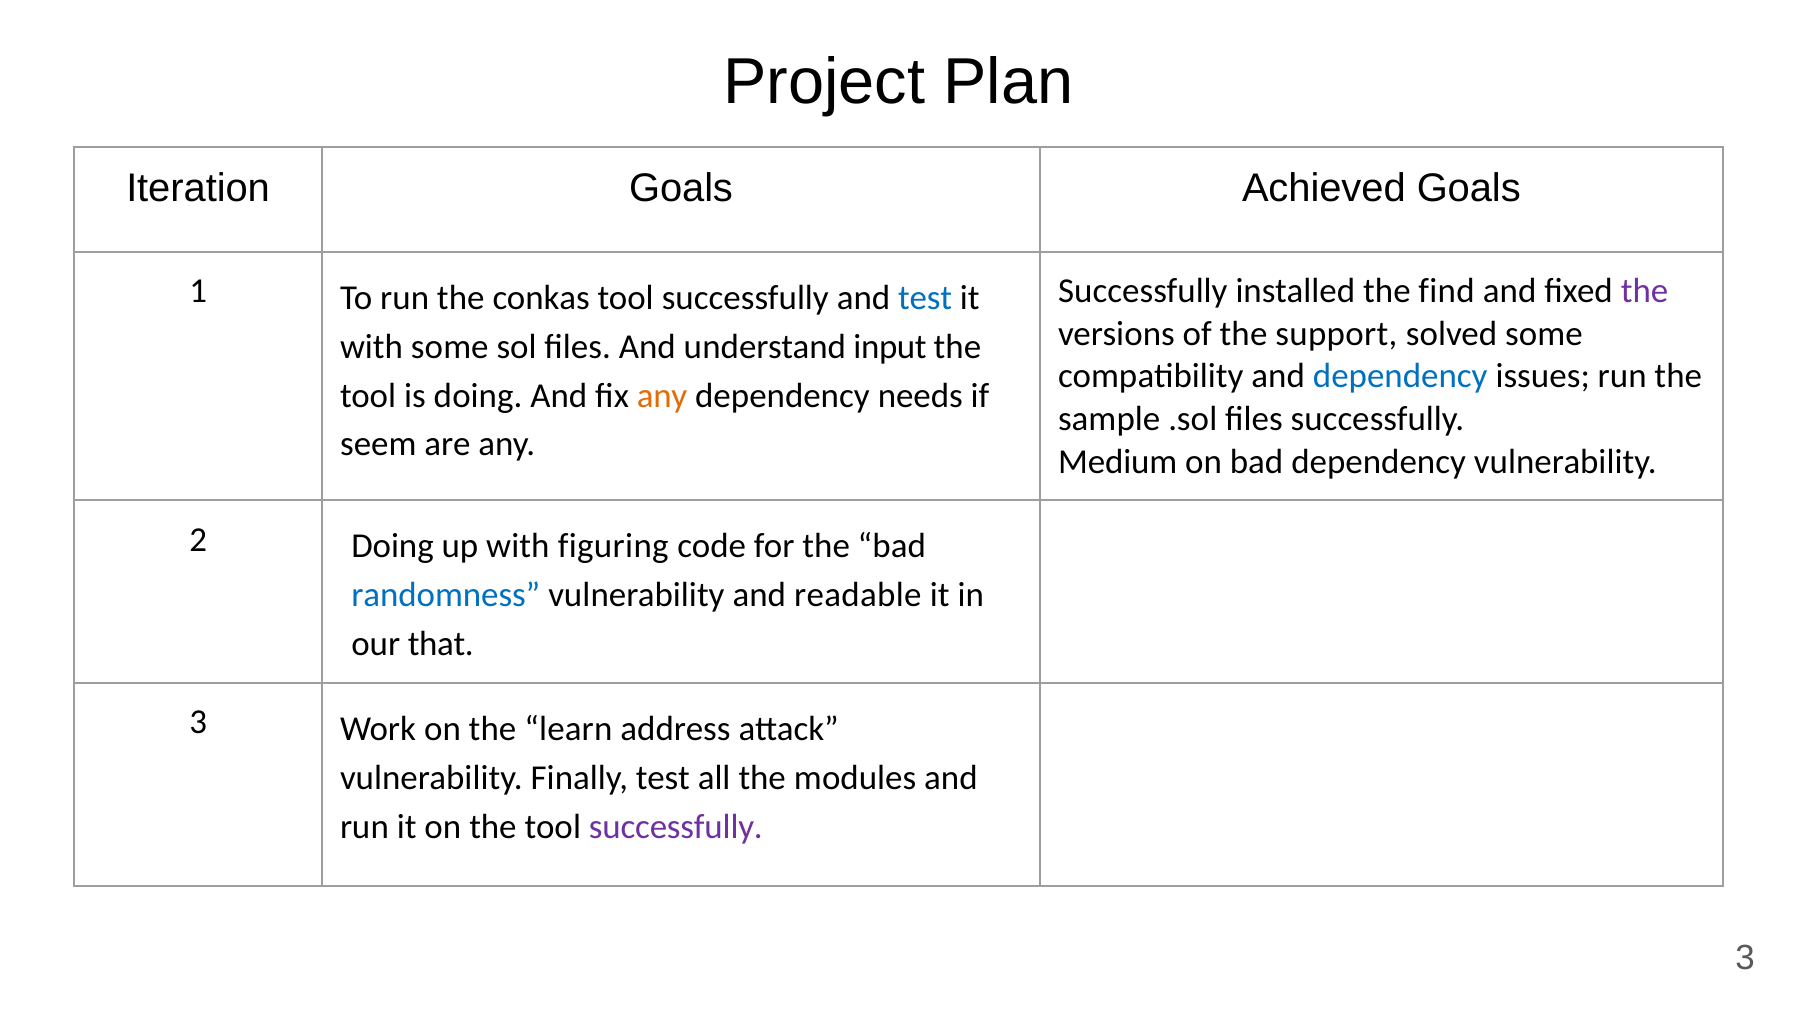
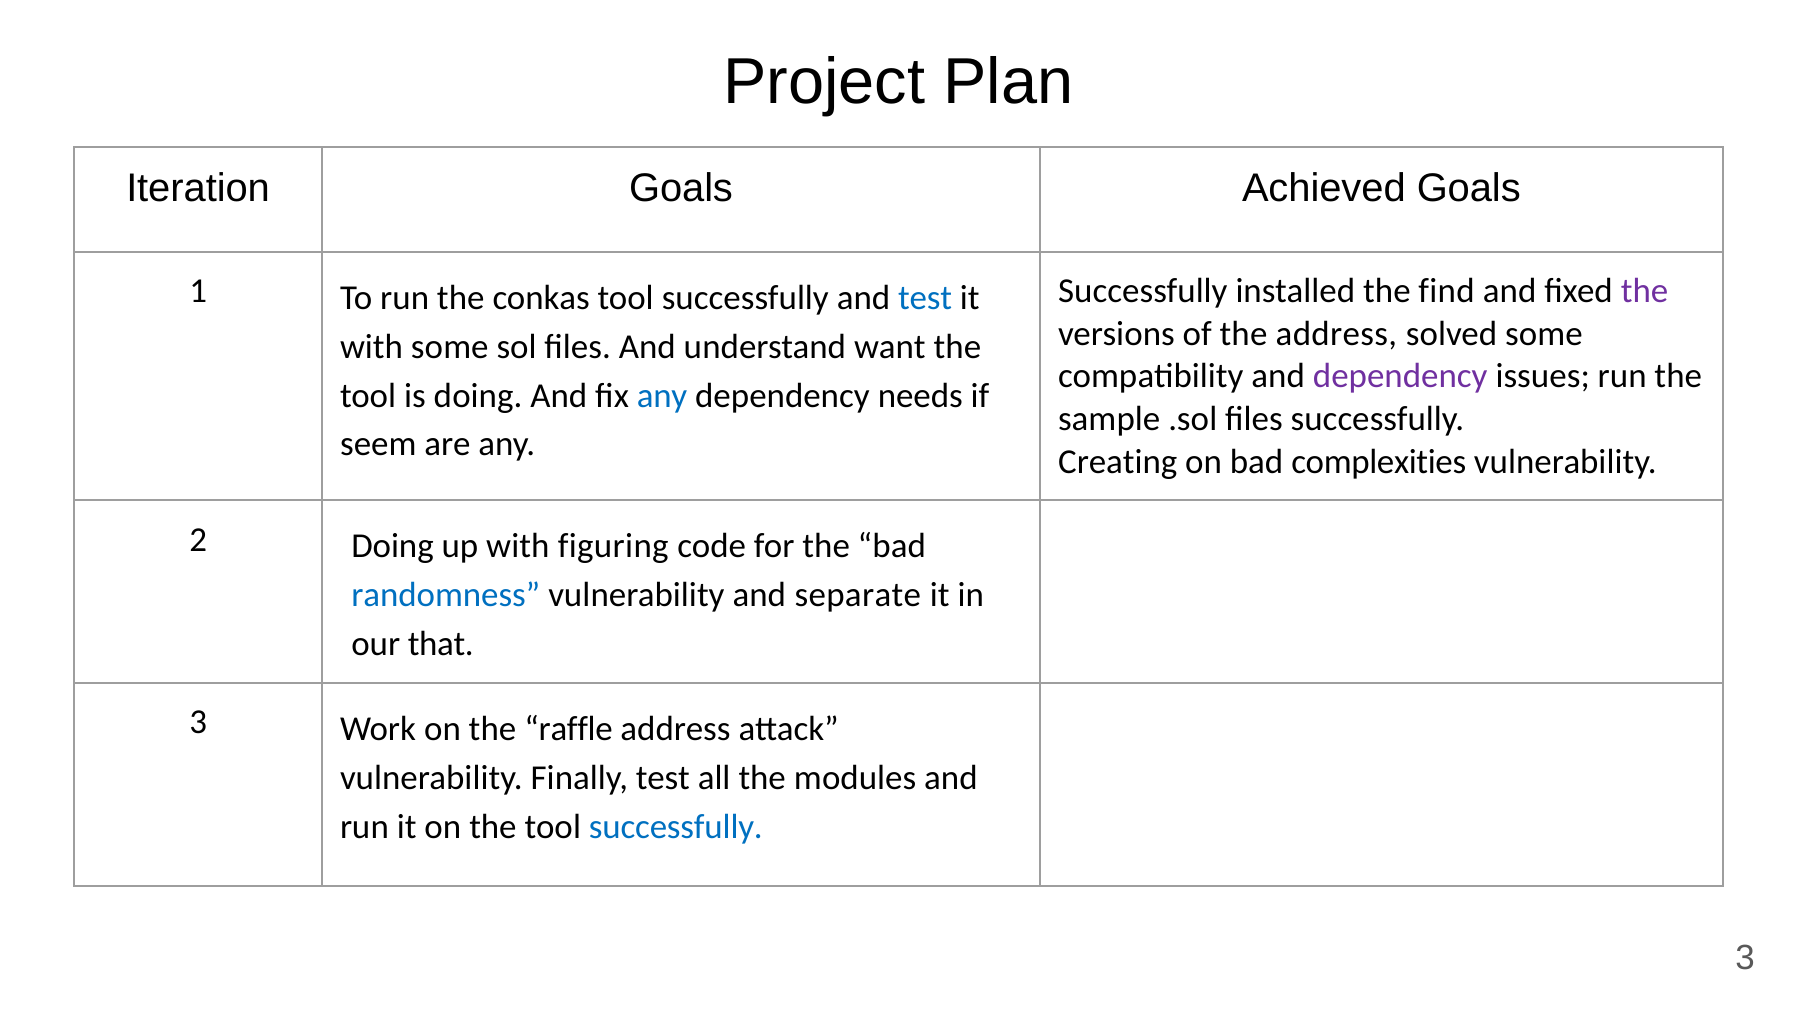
the support: support -> address (1336, 334)
input: input -> want (890, 347)
dependency colour: blue -> purple (1400, 376)
any colour: orange -> blue (662, 395)
Medium: Medium -> Creating (1118, 461)
bad dependency: dependency -> complexities (1379, 461)
readable: readable -> separate (858, 595)
learn: learn -> raffle (569, 729)
successfully colour: purple -> blue (676, 826)
